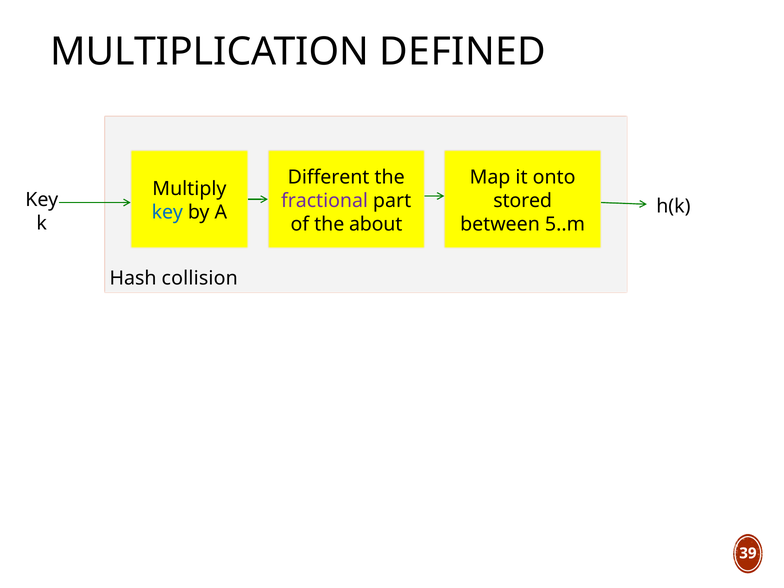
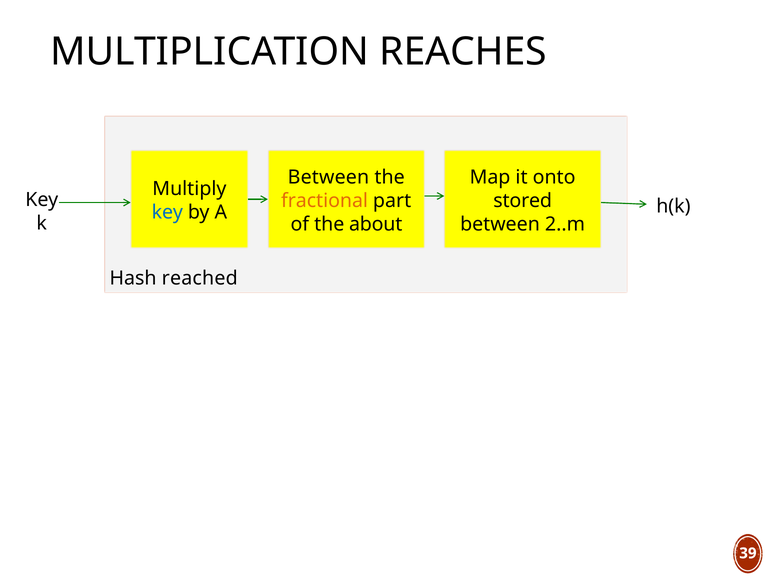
DEFINED: DEFINED -> REACHES (463, 52)
Different: Different -> Between (328, 177)
fractional colour: purple -> orange (325, 201)
5..m: 5..m -> 2..m (565, 224)
collision: collision -> reached (200, 278)
